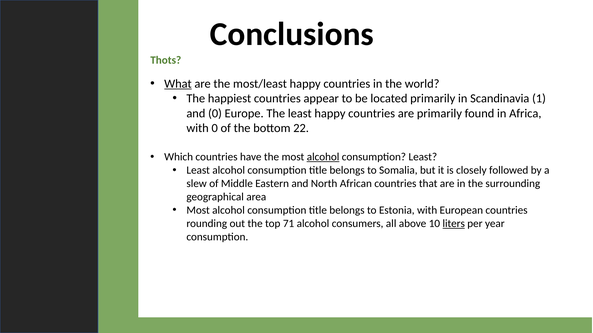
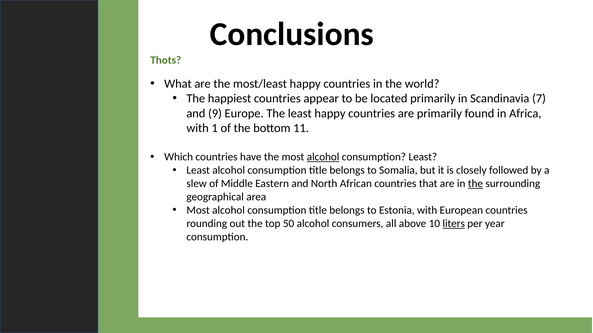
What underline: present -> none (178, 84)
1: 1 -> 7 (539, 99)
and 0: 0 -> 9 (215, 114)
with 0: 0 -> 1 (215, 128)
22: 22 -> 11 (301, 128)
the underline: none -> present (475, 184)
71: 71 -> 50 (289, 224)
